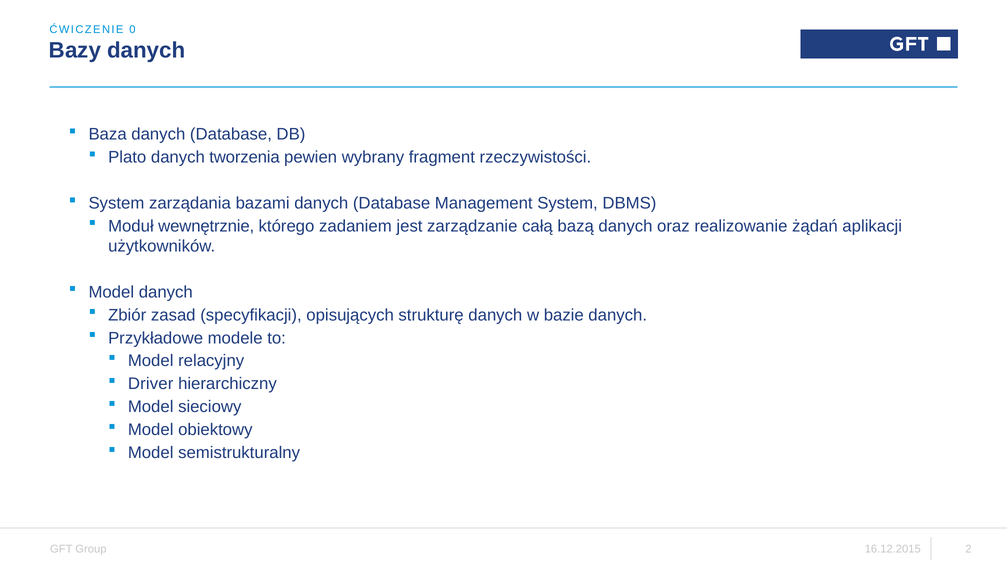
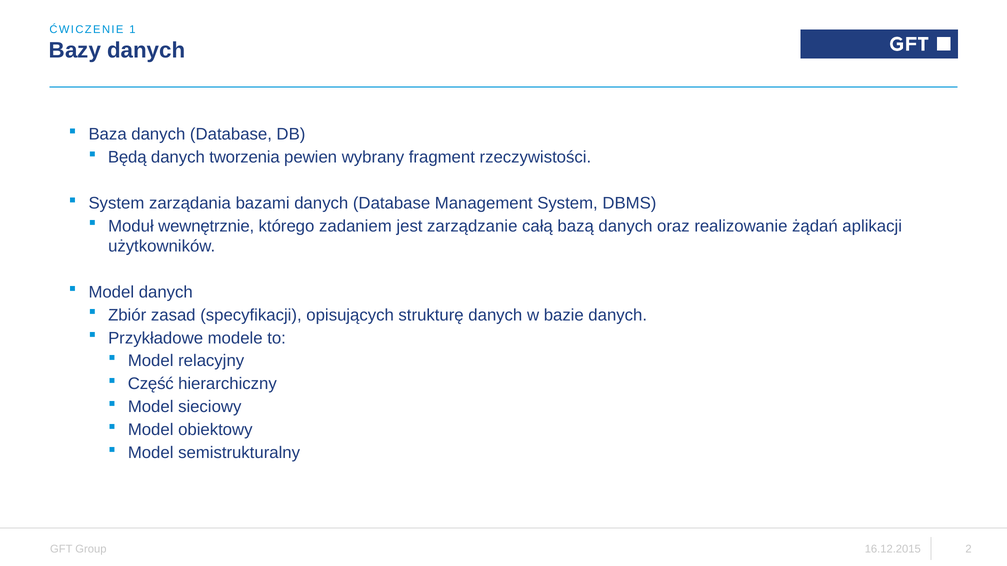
0: 0 -> 1 (132, 30)
Plato: Plato -> Będą (127, 157)
Driver: Driver -> Część (151, 384)
